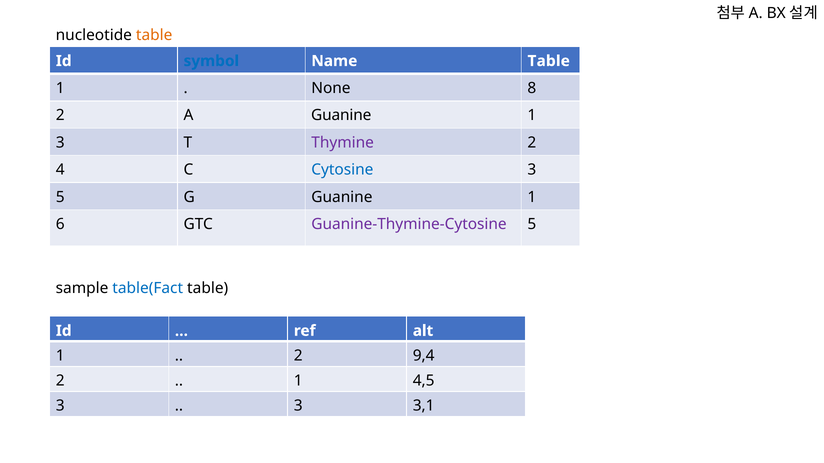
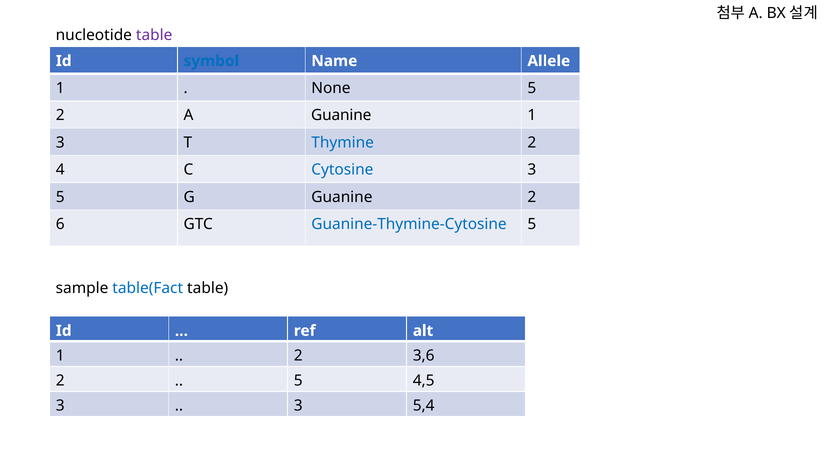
table colour: orange -> purple (154, 35)
Name Table: Table -> Allele (549, 61)
None 8: 8 -> 5 (532, 88)
Thymine colour: purple -> blue (343, 143)
G Guanine 1: 1 -> 2 (532, 197)
Guanine-Thymine-Cytosine colour: purple -> blue (409, 224)
9,4: 9,4 -> 3,6 (424, 356)
1: 1 -> 5 (298, 381)
3,1: 3,1 -> 5,4 (424, 406)
